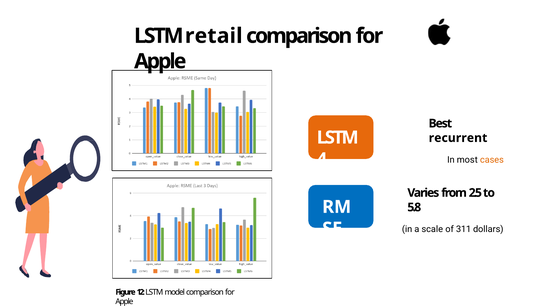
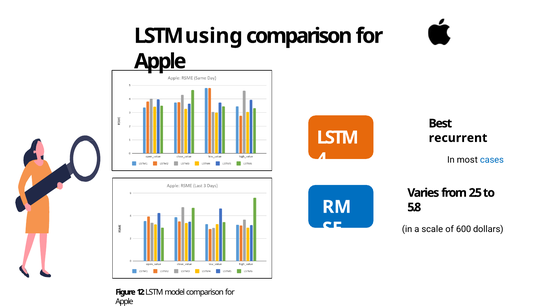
retail: retail -> using (214, 36)
cases colour: orange -> blue (492, 160)
311: 311 -> 600 (464, 229)
